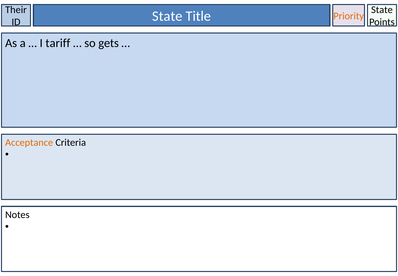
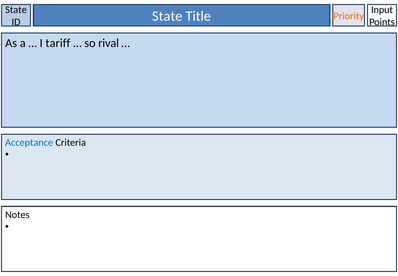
Their: Their -> State (16, 10)
State: State -> Input (382, 10)
gets: gets -> rival (109, 43)
Acceptance colour: orange -> blue (29, 142)
